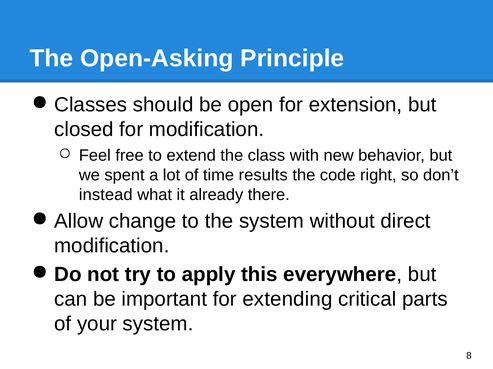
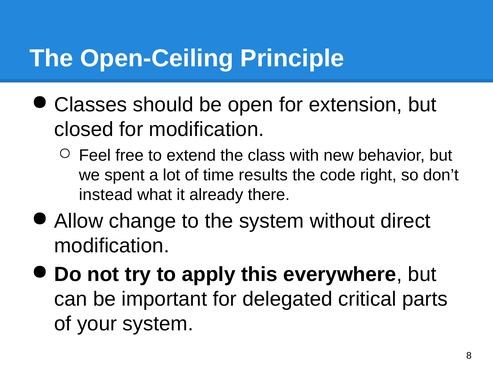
Open-Asking: Open-Asking -> Open-Ceiling (157, 58)
extending: extending -> delegated (288, 300)
